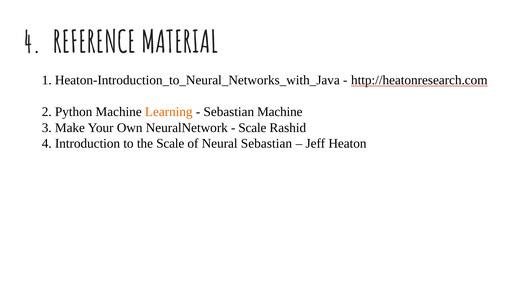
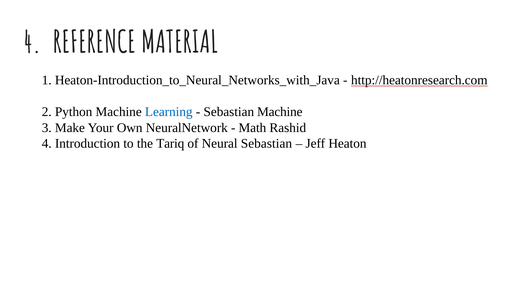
Learning colour: orange -> blue (169, 112)
Scale: Scale -> Math (252, 128)
the Scale: Scale -> Tariq (170, 144)
